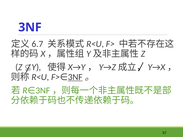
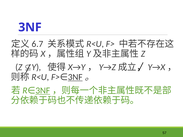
3NF underline: none -> present (43, 91)
